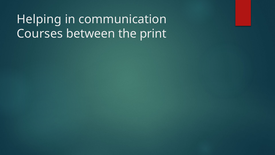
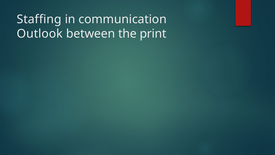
Helping: Helping -> Staffing (39, 19)
Courses: Courses -> Outlook (40, 34)
